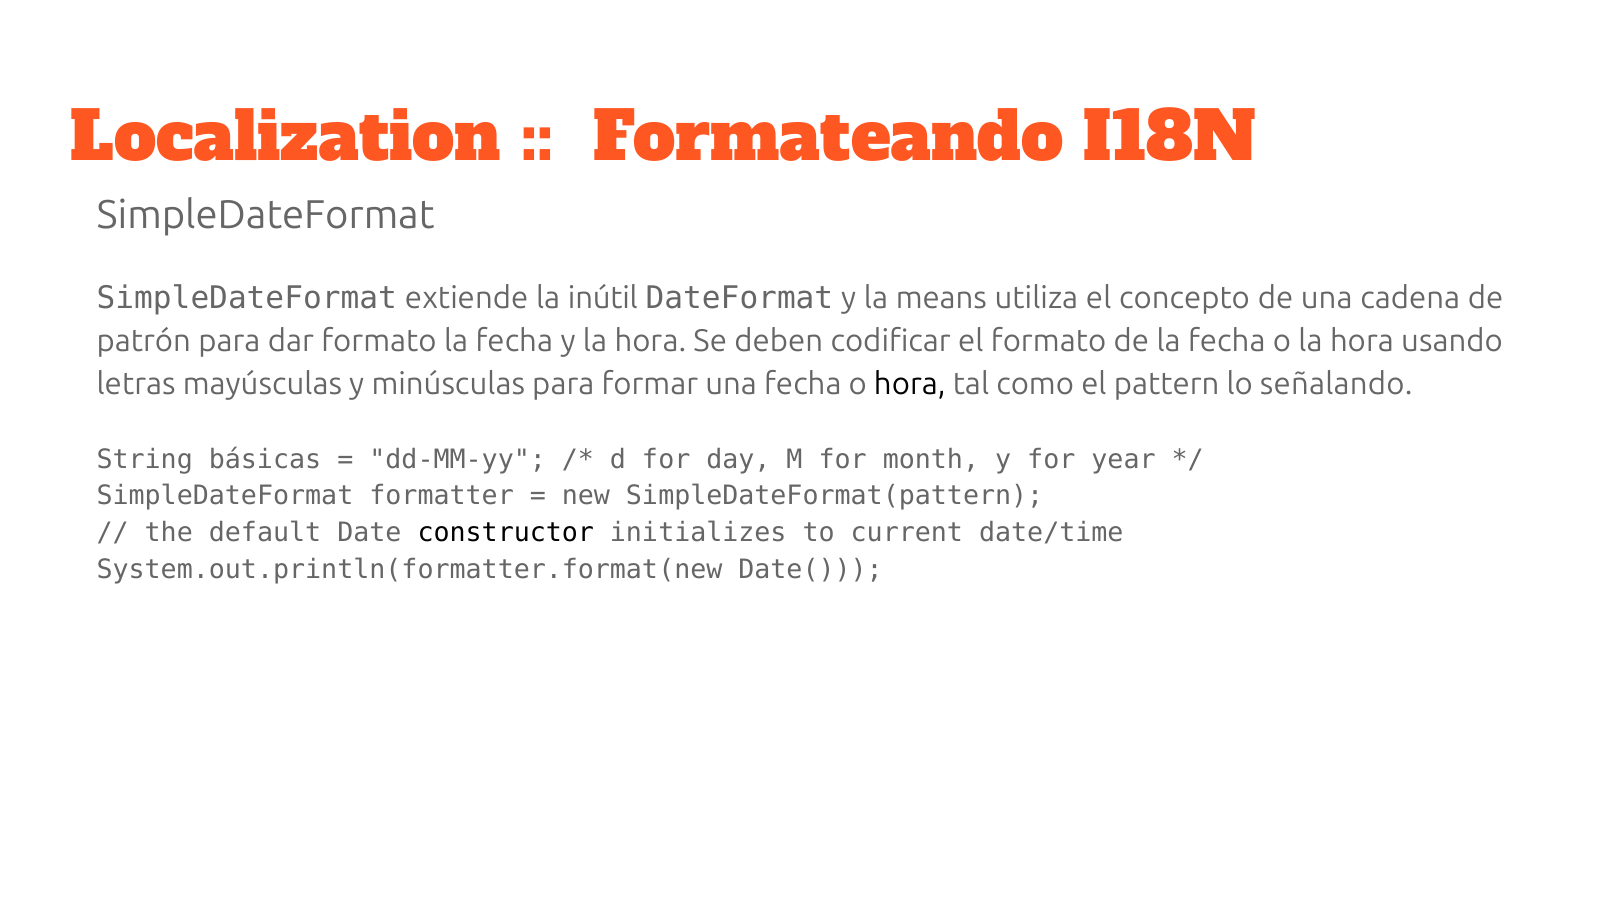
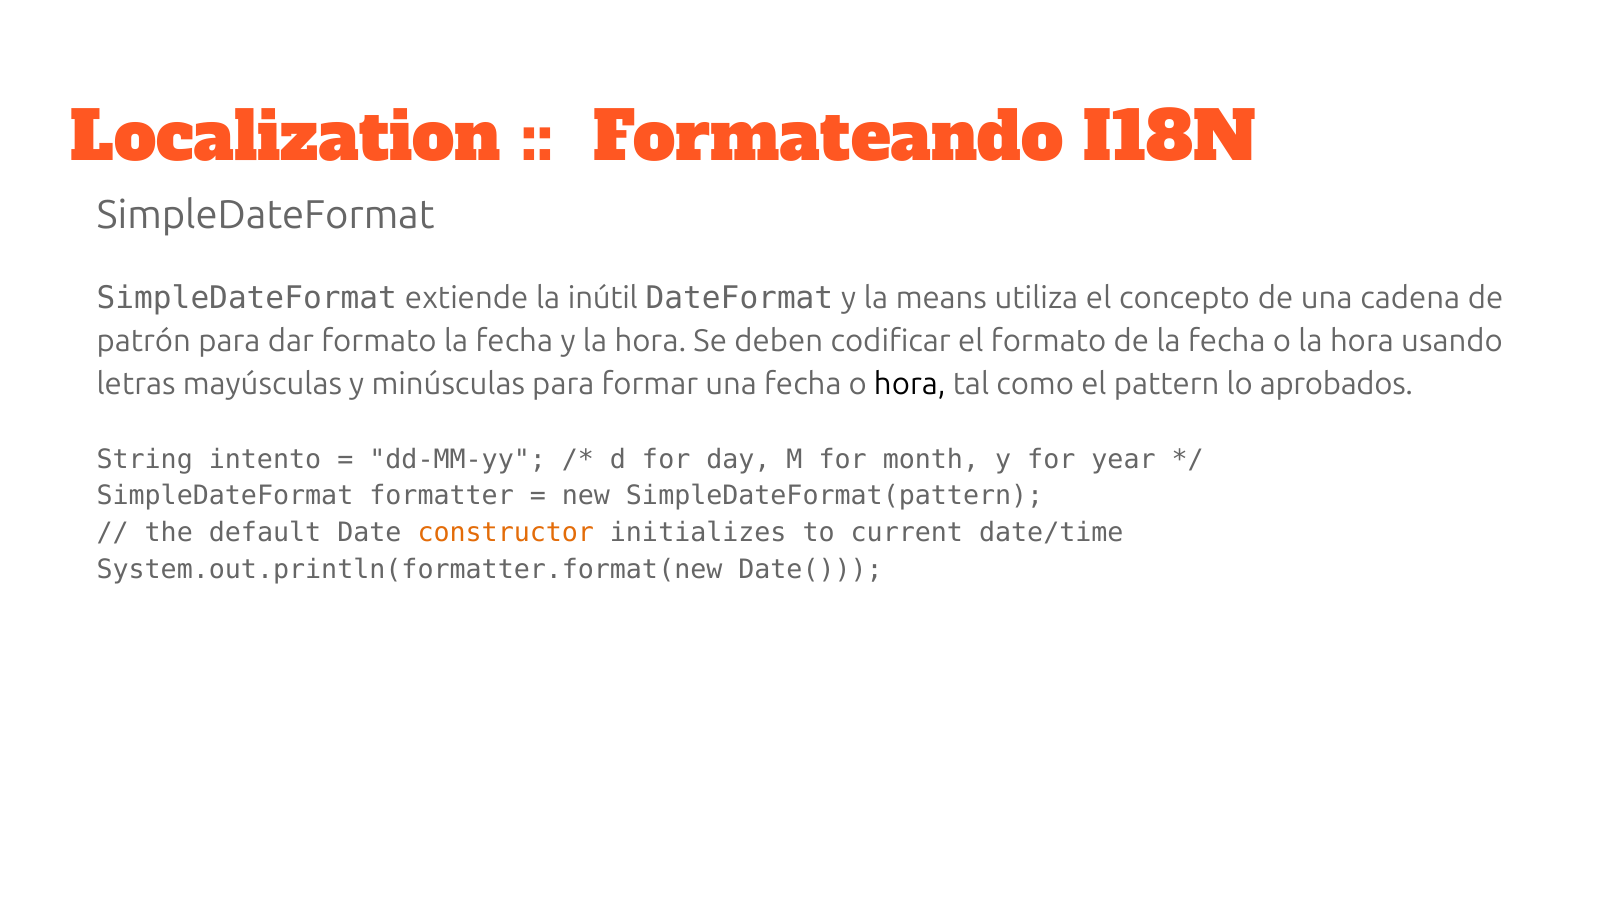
señalando: señalando -> aprobados (1336, 384)
básicas: básicas -> intento (265, 459)
constructor colour: black -> orange (506, 533)
